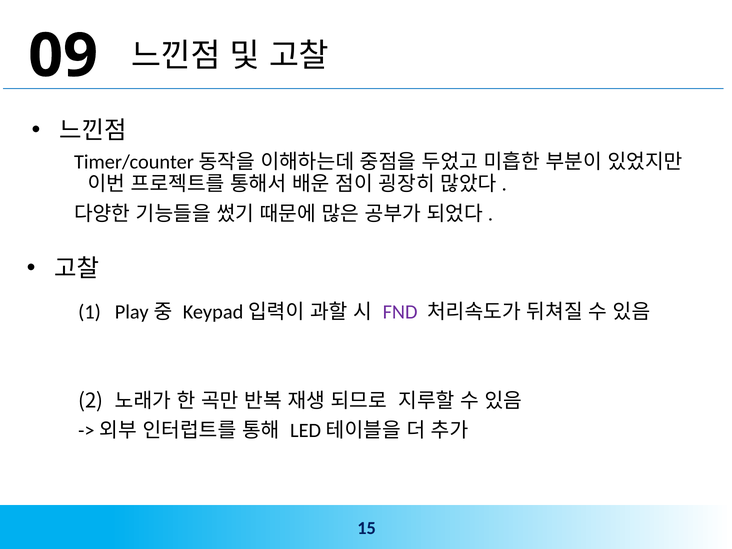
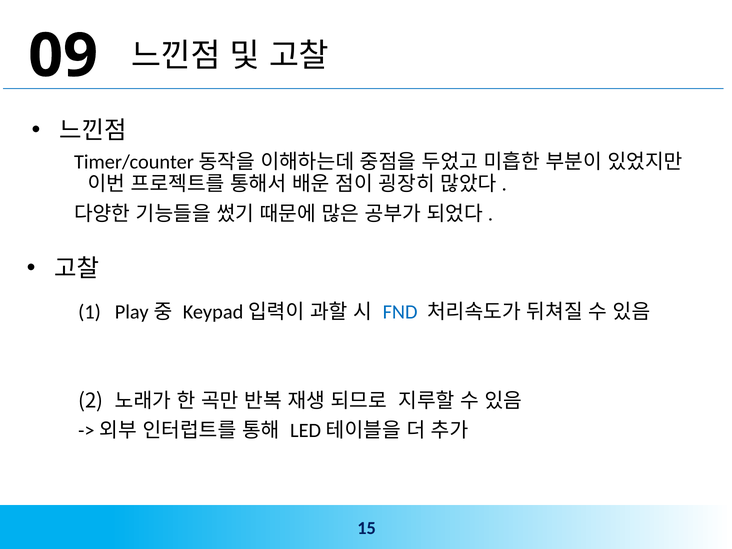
FND colour: purple -> blue (400, 312)
